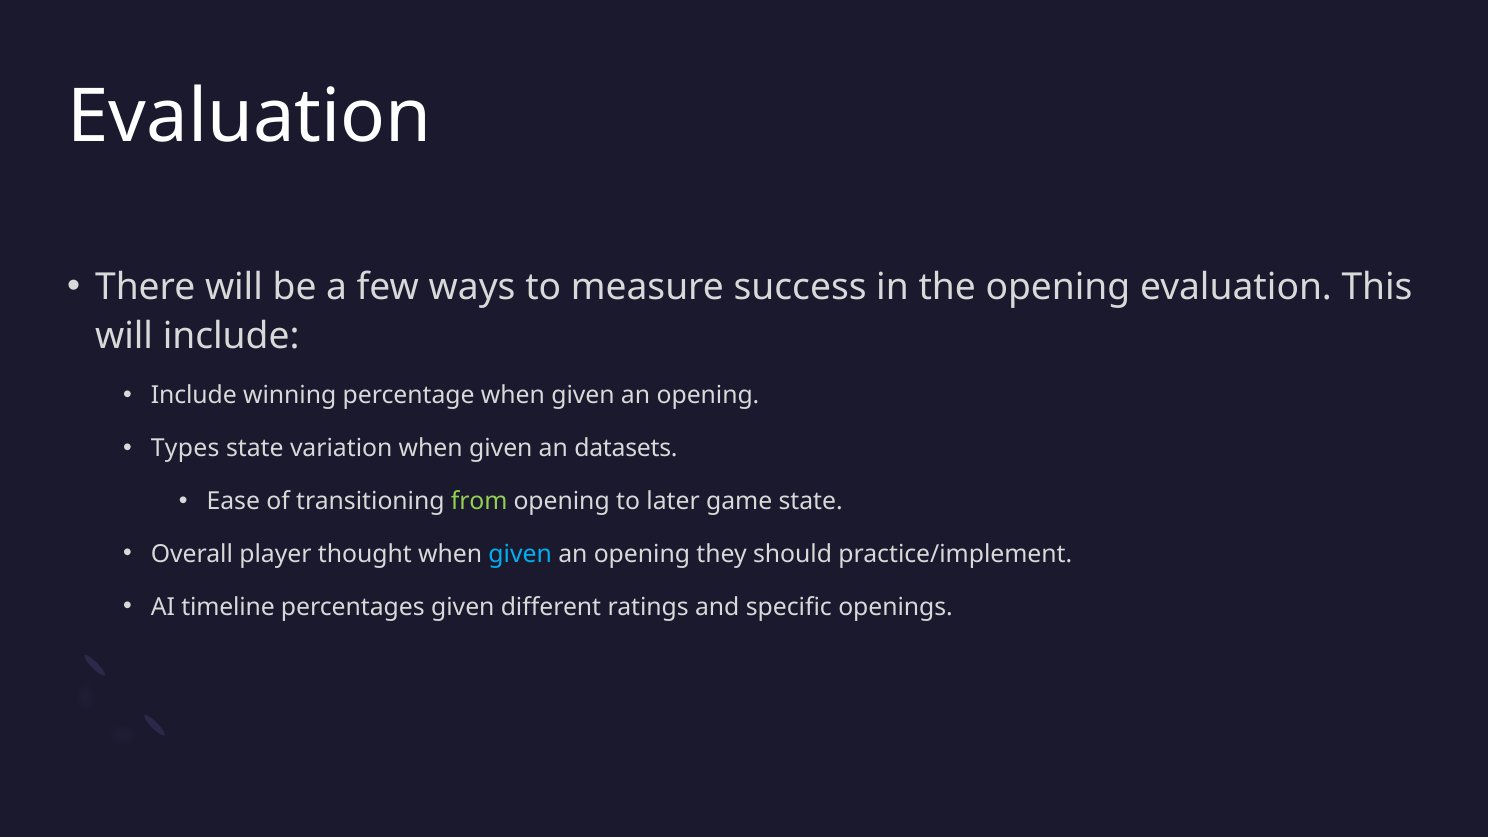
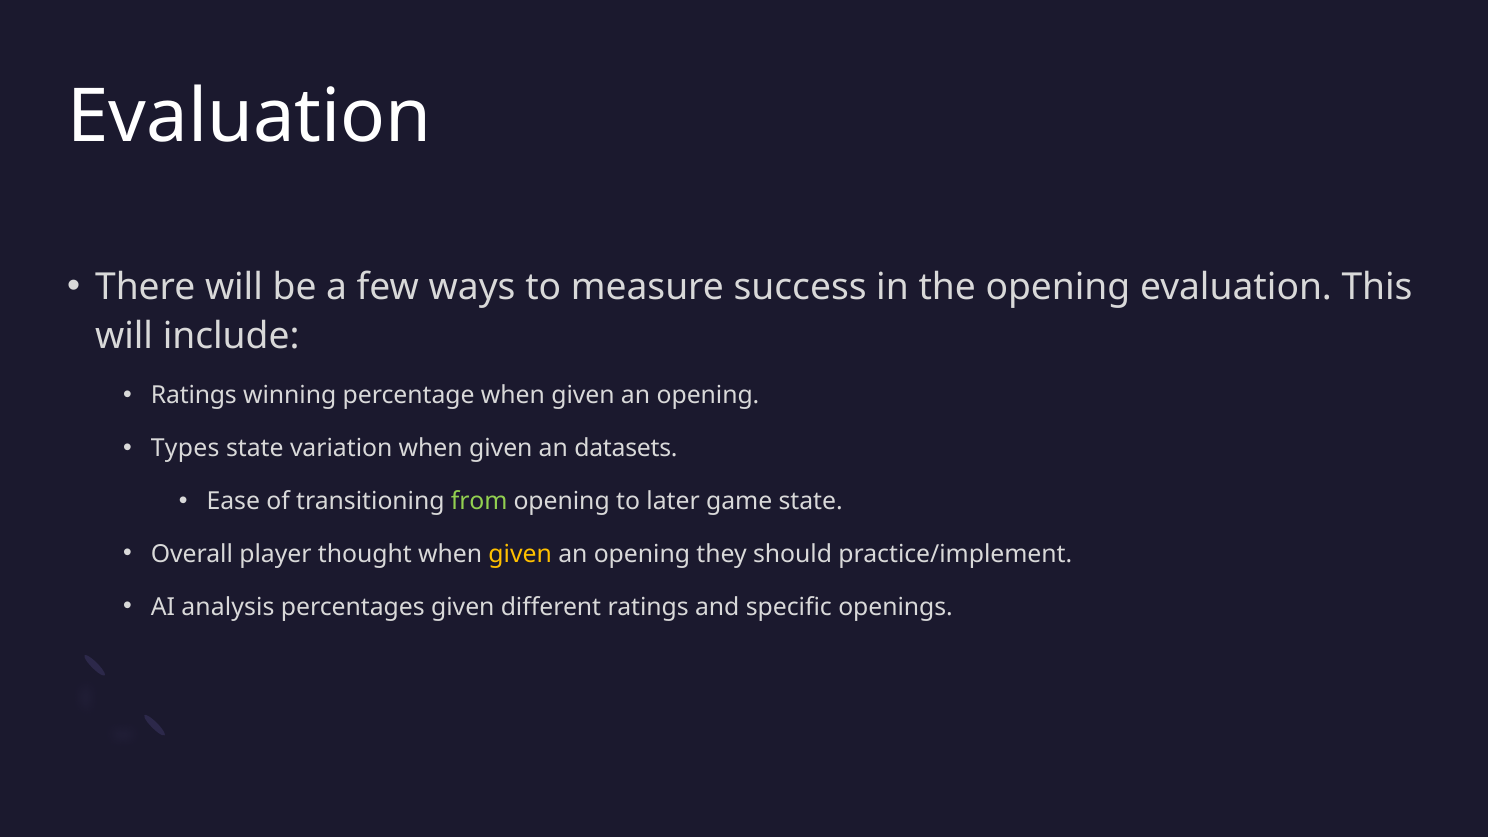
Include: Include -> Ratings (194, 396)
given colour: light blue -> yellow (520, 554)
timeline: timeline -> analysis (228, 607)
